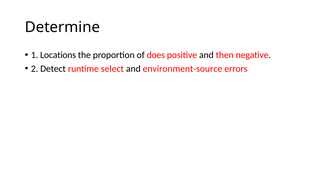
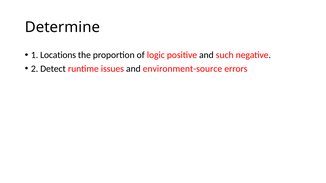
does: does -> logic (156, 55)
then: then -> such (225, 55)
select: select -> issues (112, 69)
